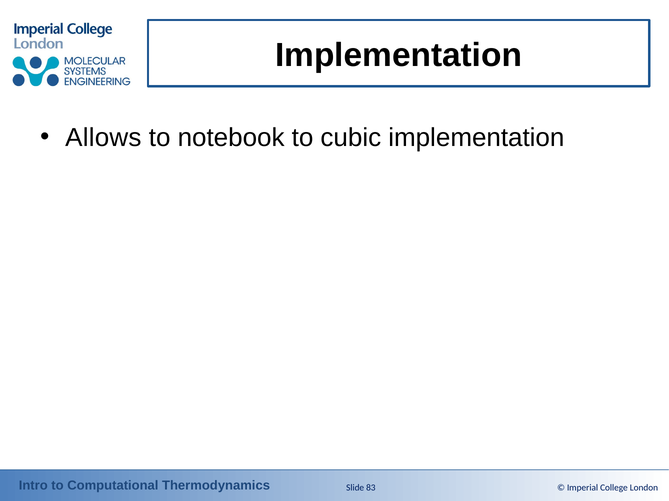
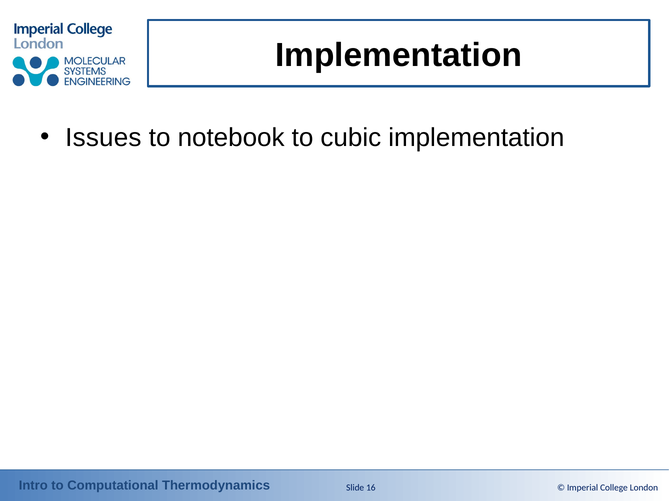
Allows: Allows -> Issues (103, 138)
83: 83 -> 16 (371, 488)
